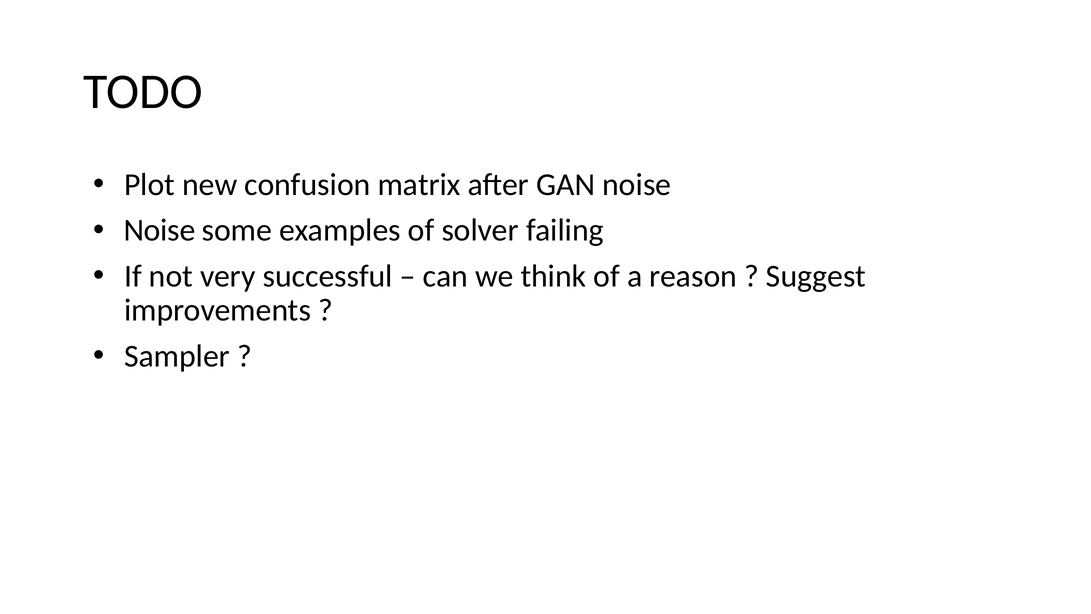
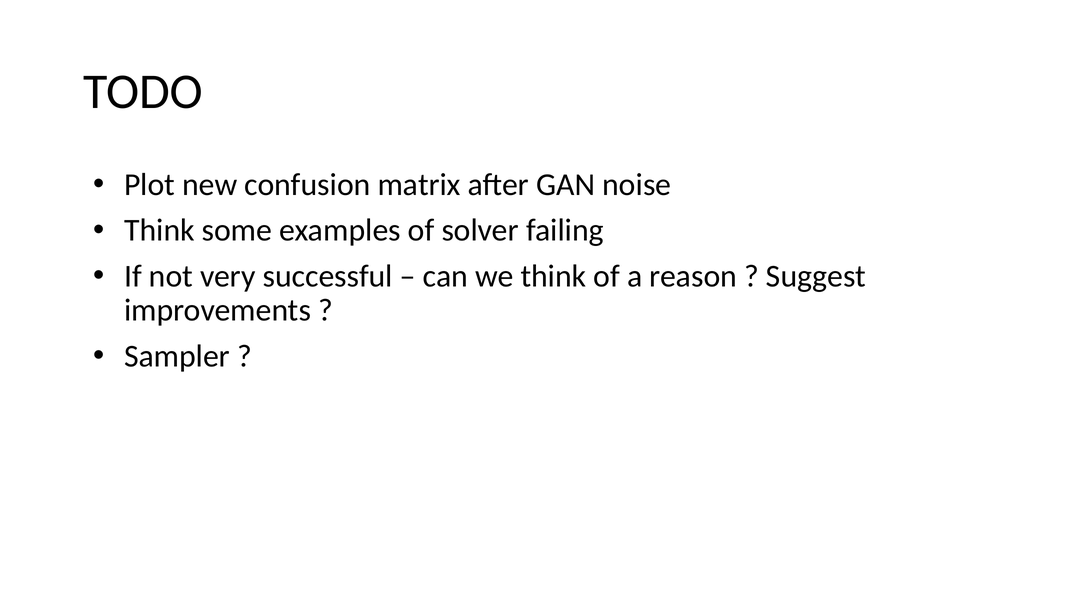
Noise: Noise -> Think (159, 230)
